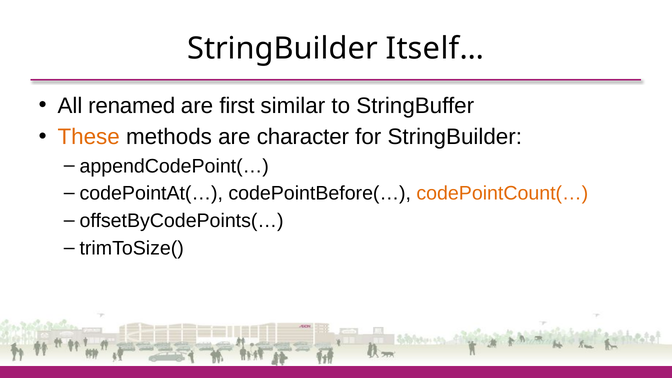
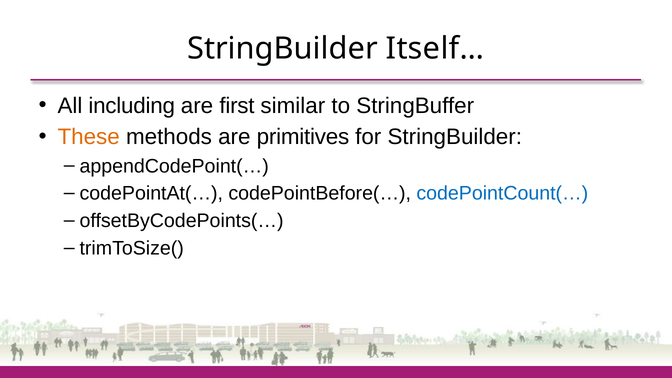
renamed: renamed -> including (132, 106)
character: character -> primitives (303, 137)
codePointCount(… colour: orange -> blue (502, 194)
